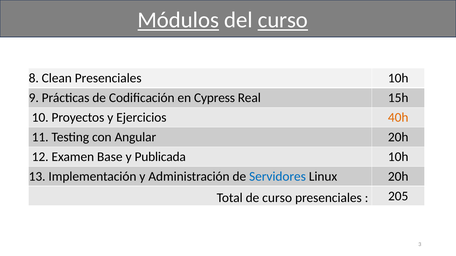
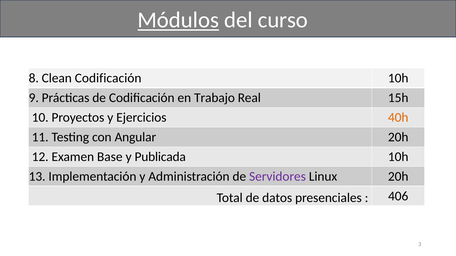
curso underline: present -> none (283, 20)
Clean Presenciales: Presenciales -> Codificación (108, 78)
Cypress: Cypress -> Trabajo (214, 98)
Servidores colour: blue -> purple (277, 177)
de curso: curso -> datos (277, 198)
205: 205 -> 406 (398, 196)
